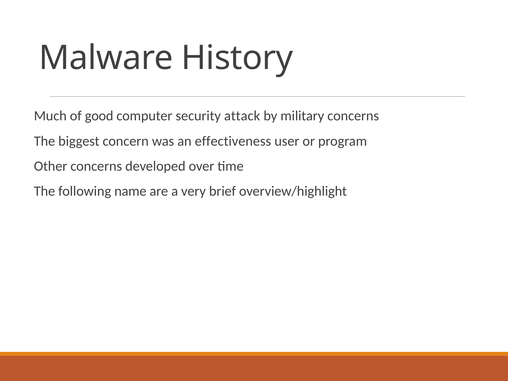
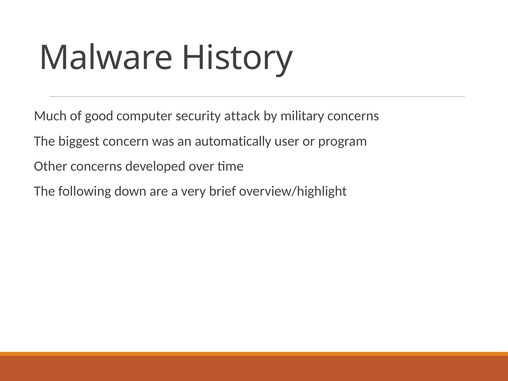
effectiveness: effectiveness -> automatically (233, 141)
name: name -> down (130, 191)
